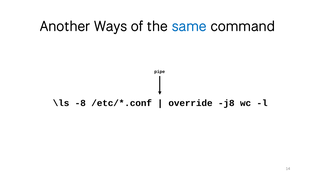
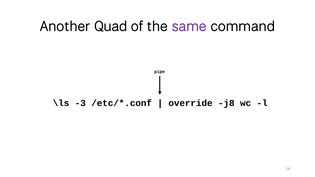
Ways: Ways -> Quad (111, 26)
same colour: blue -> purple (189, 26)
-8: -8 -> -3 (80, 103)
